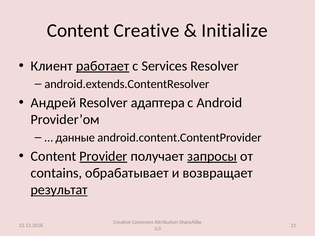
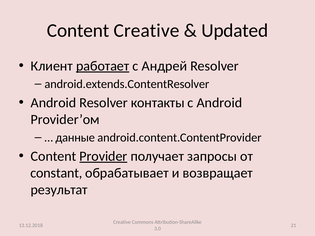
Initialize: Initialize -> Updated (235, 30)
Services: Services -> Андрей (164, 66)
Андрей: Андрей -> Android (53, 103)
адаптера: адаптера -> контакты (158, 103)
запросы underline: present -> none (212, 156)
contains: contains -> constant (56, 173)
результат underline: present -> none (59, 190)
